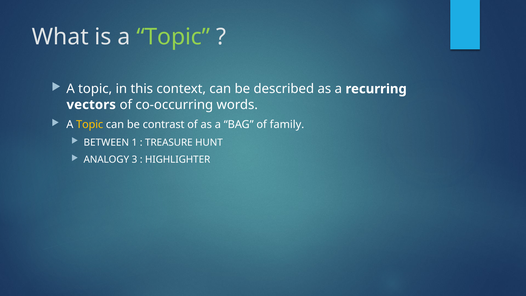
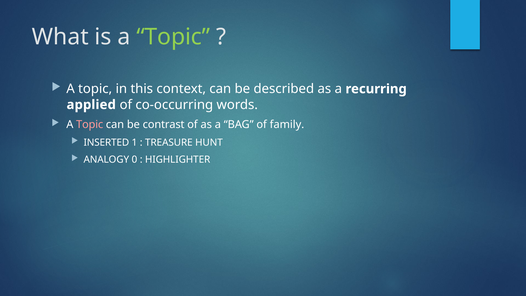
vectors: vectors -> applied (91, 105)
Topic colour: yellow -> pink (90, 124)
BETWEEN: BETWEEN -> INSERTED (106, 142)
3: 3 -> 0 (134, 160)
